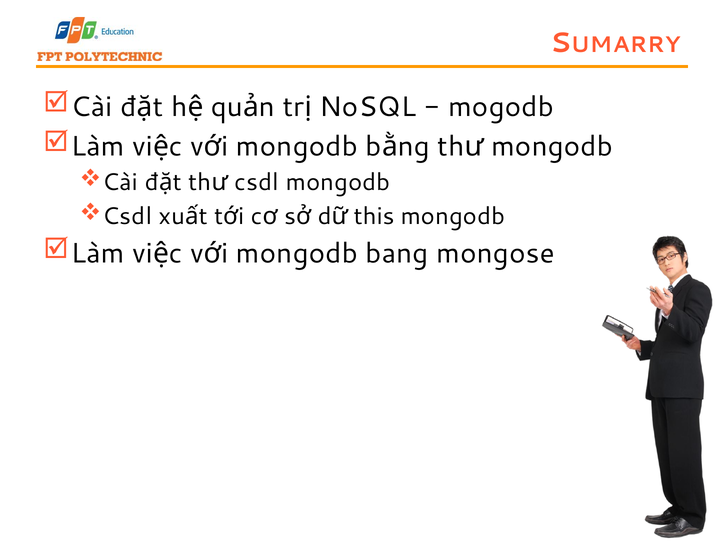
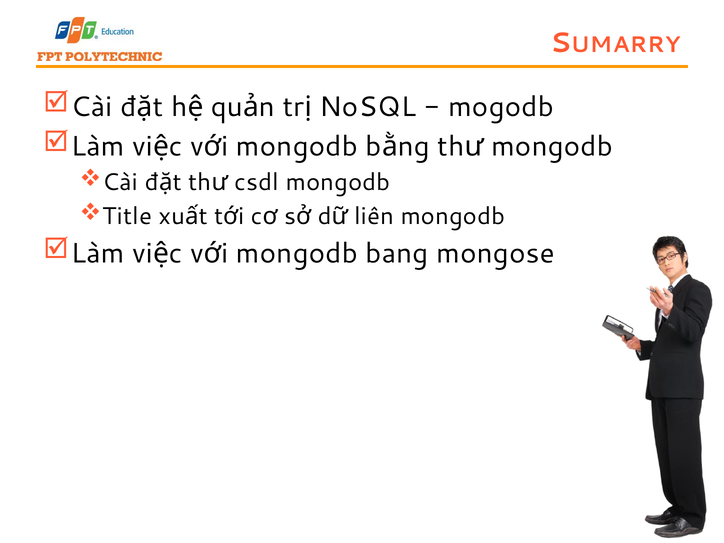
Csdl: Csdl -> Title (127, 216)
this: this -> liên (374, 216)
